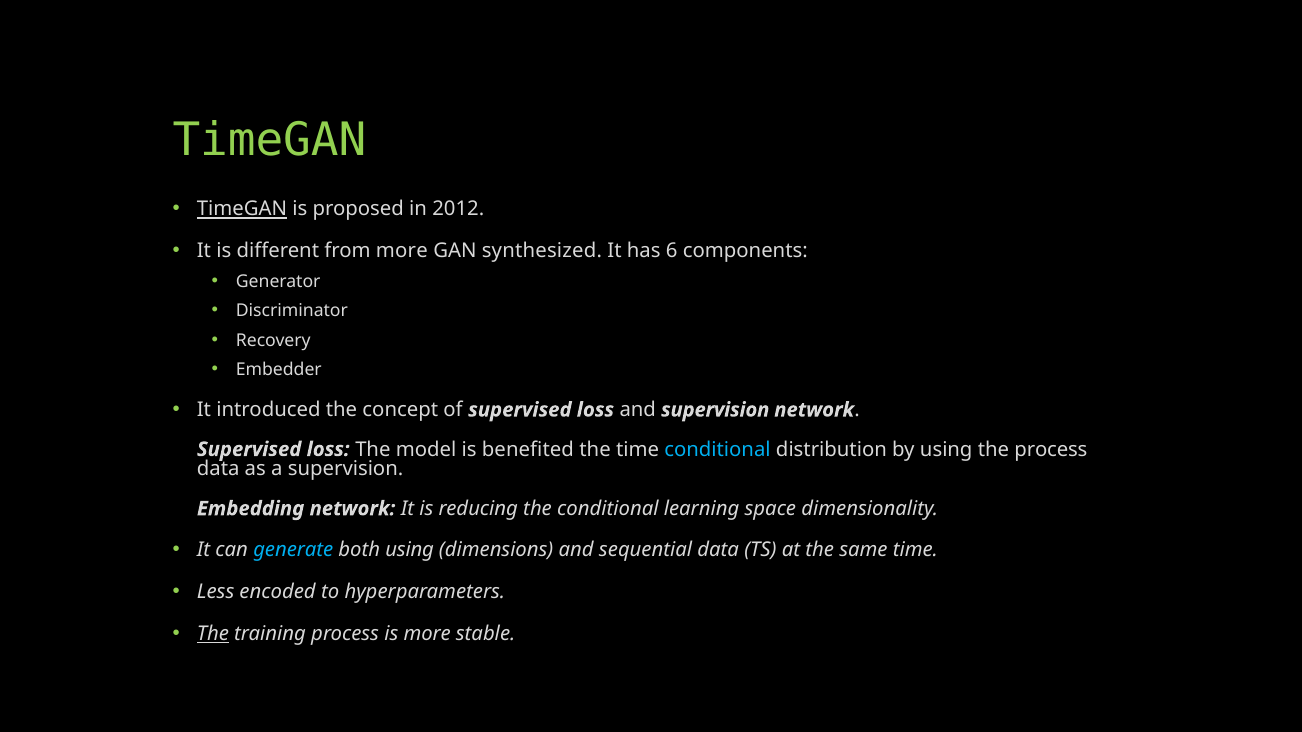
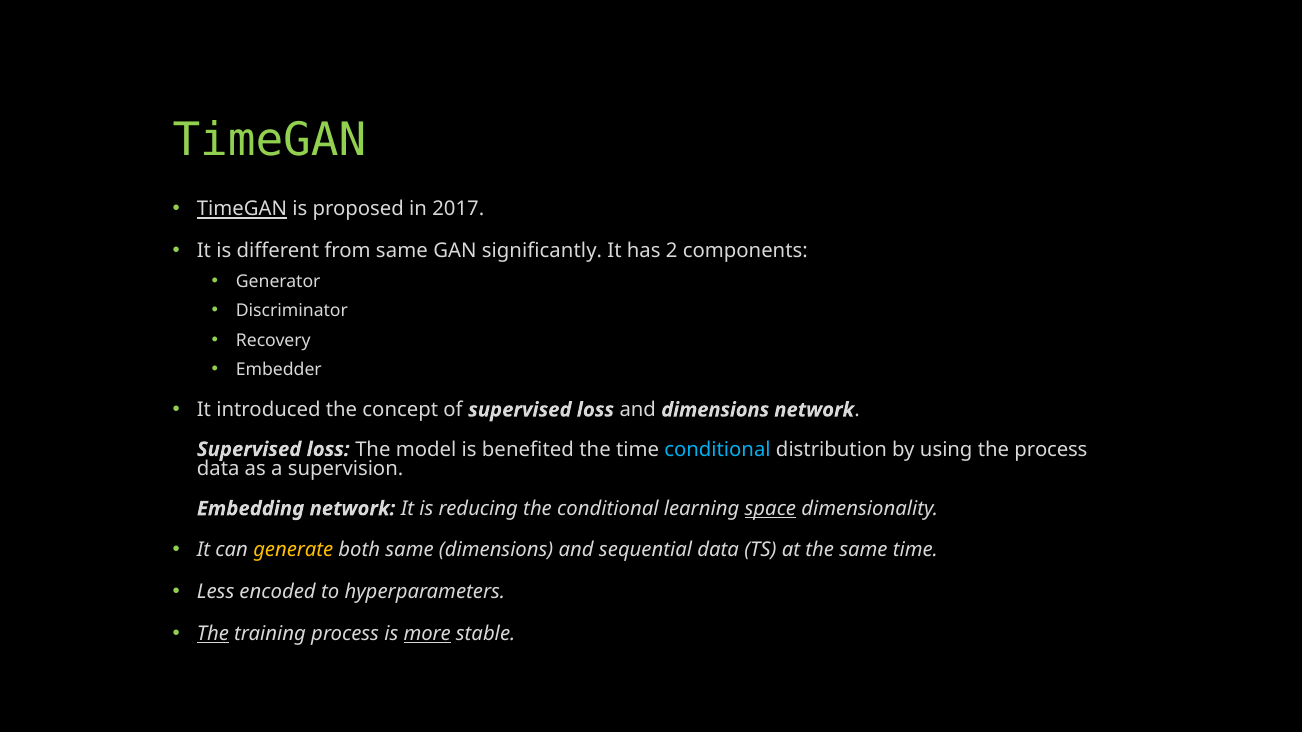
2012: 2012 -> 2017 (458, 209)
from more: more -> same (402, 251)
synthesized: synthesized -> significantly (542, 251)
6: 6 -> 2 (672, 251)
and supervision: supervision -> dimensions (715, 410)
space underline: none -> present (770, 509)
generate colour: light blue -> yellow (293, 551)
both using: using -> same (410, 551)
more underline: none -> present (427, 634)
